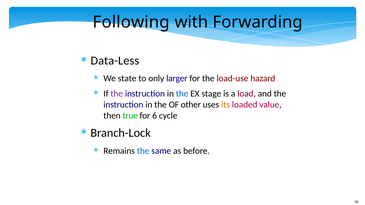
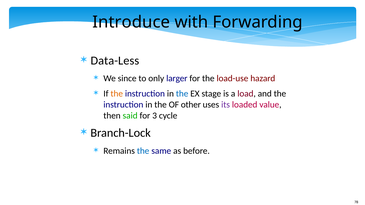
Following: Following -> Introduce (131, 22)
state: state -> since (127, 79)
the colour: purple -> orange (117, 94)
its colour: orange -> purple (226, 105)
true: true -> said (130, 116)
6: 6 -> 3 (155, 116)
